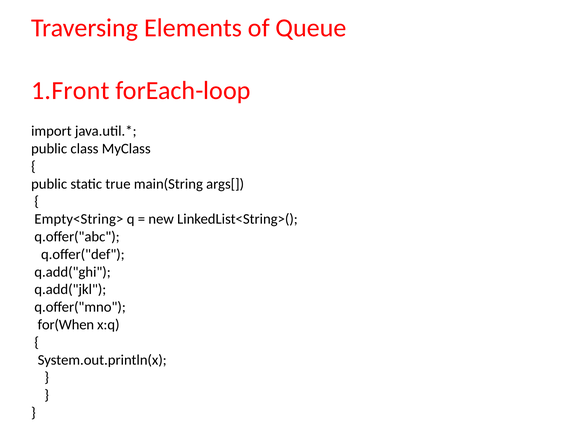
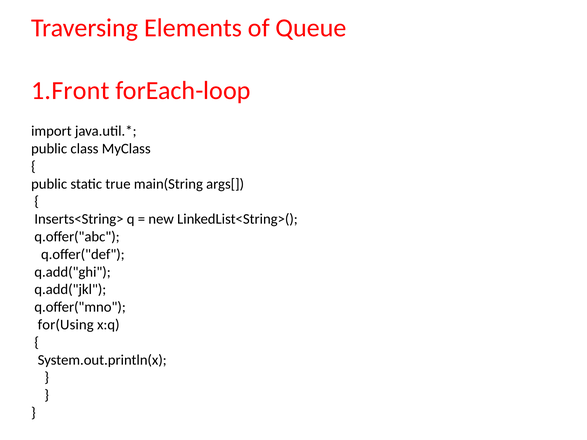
Empty<String>: Empty<String> -> Inserts<String> (79, 219)
for(When: for(When -> for(Using (66, 325)
